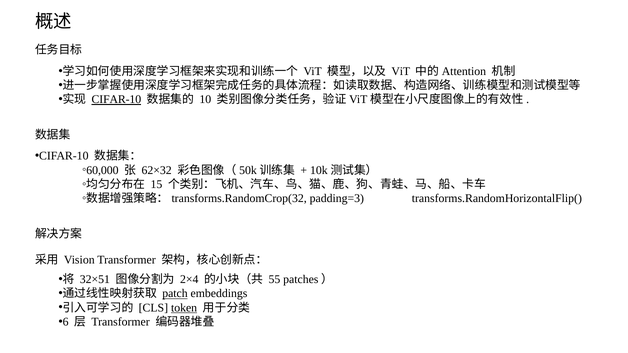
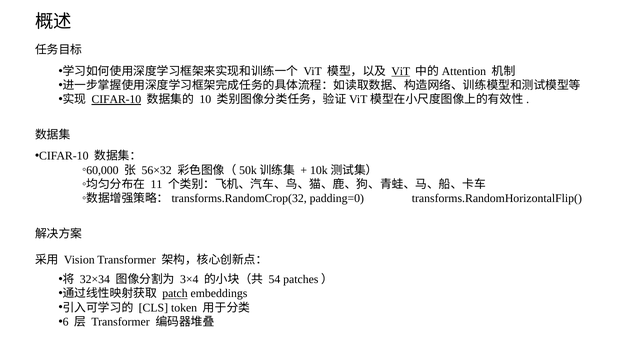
ViT underline: none -> present (401, 71)
62×32: 62×32 -> 56×32 (157, 170)
15: 15 -> 11 (156, 184)
padding=3: padding=3 -> padding=0 (337, 199)
32×51: 32×51 -> 32×34 (95, 280)
2×4: 2×4 -> 3×4 (189, 280)
55: 55 -> 54 (274, 280)
token underline: present -> none (184, 308)
